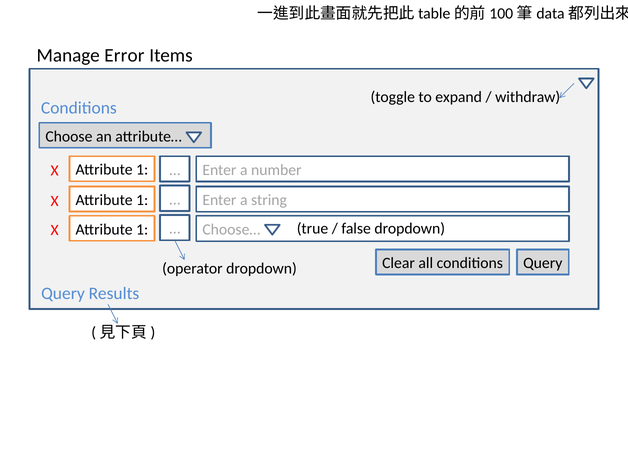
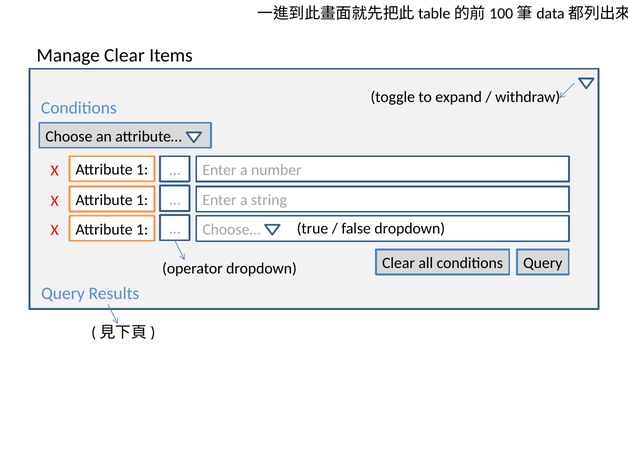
Manage Error: Error -> Clear (124, 55)
